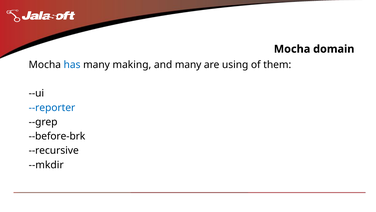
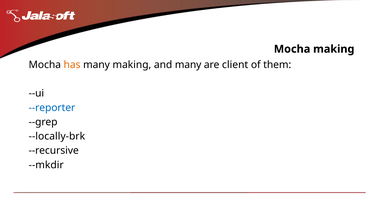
Mocha domain: domain -> making (334, 49)
has colour: blue -> orange (72, 65)
using: using -> client (235, 65)
--before-brk: --before-brk -> --locally-brk (57, 136)
